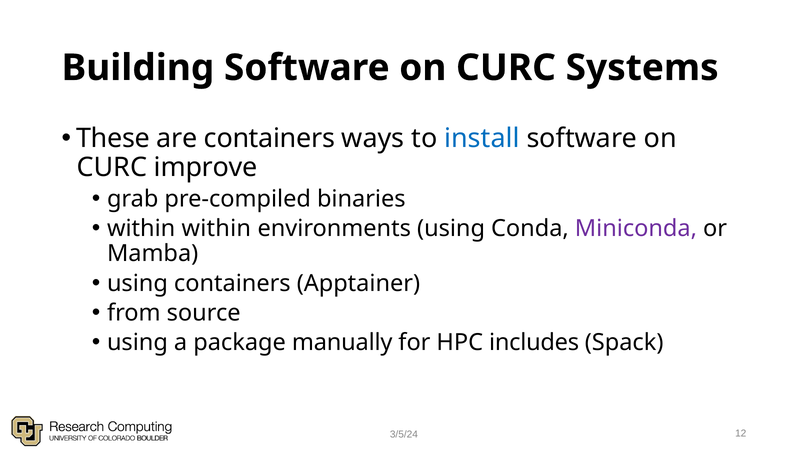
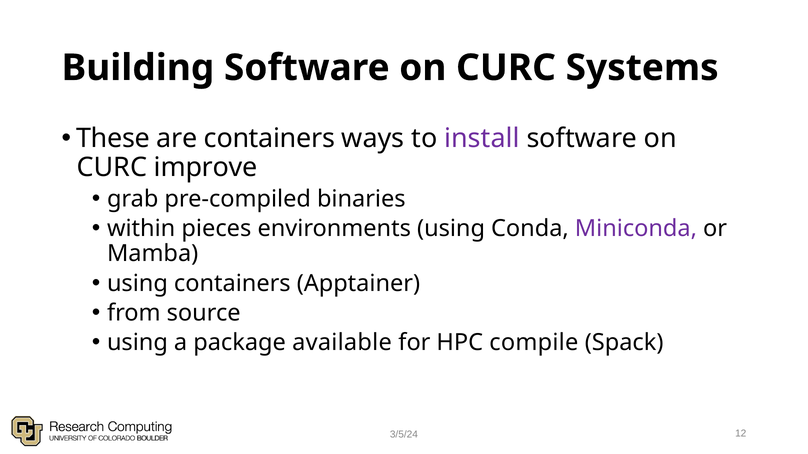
install colour: blue -> purple (482, 138)
within within: within -> pieces (216, 229)
manually: manually -> available (342, 343)
includes: includes -> compile (534, 343)
